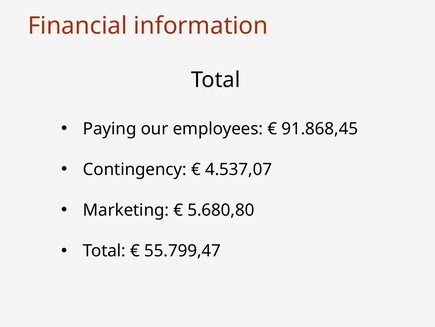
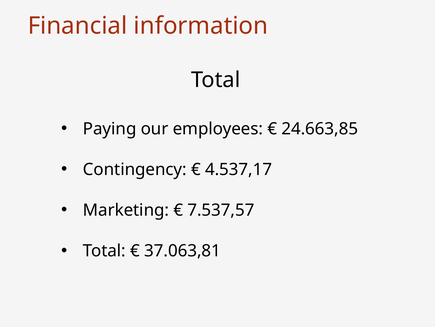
91.868,45: 91.868,45 -> 24.663,85 (320, 129)
4.537,07: 4.537,07 -> 4.537,17 (239, 169)
5.680,80: 5.680,80 -> 7.537,57 (221, 210)
55.799,47: 55.799,47 -> 37.063,81 (183, 250)
